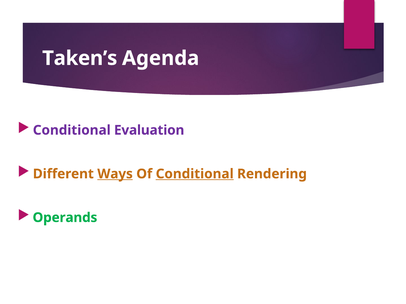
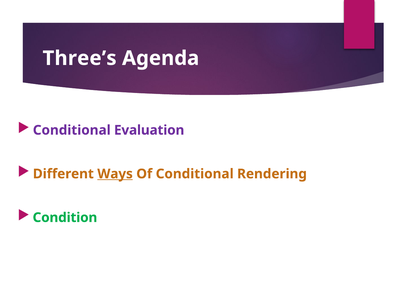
Taken’s: Taken’s -> Three’s (80, 58)
Conditional underline: present -> none (195, 174)
Operands: Operands -> Condition (65, 218)
